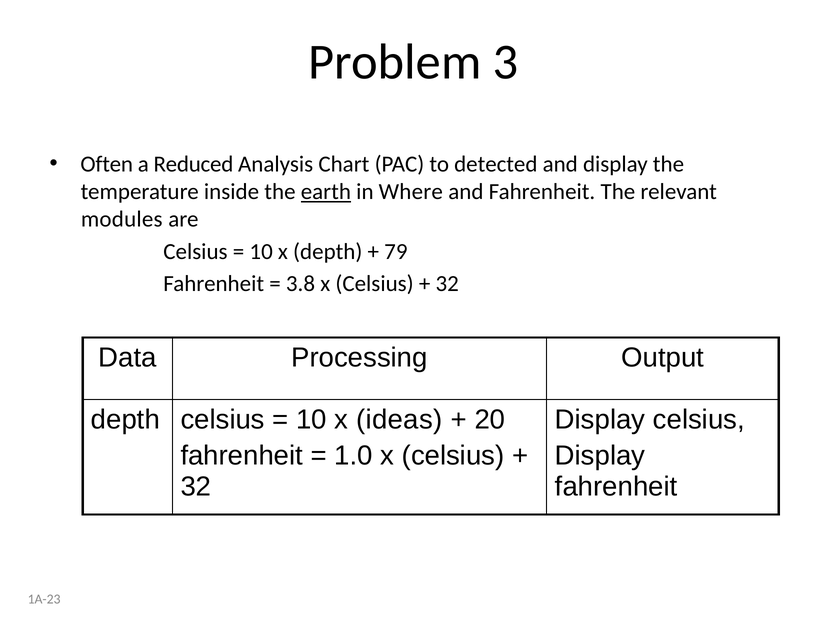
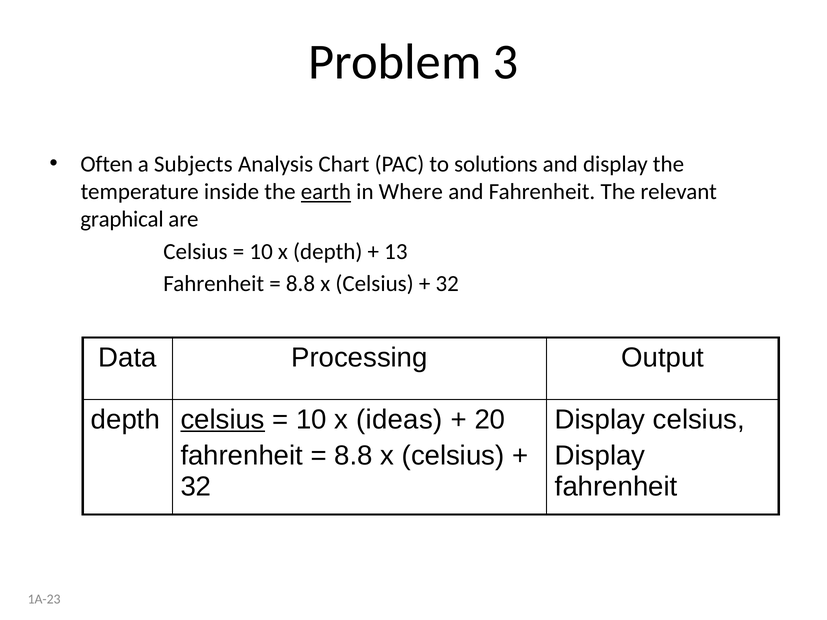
Reduced: Reduced -> Subjects (193, 164)
detected: detected -> solutions (496, 164)
modules: modules -> graphical (122, 219)
79: 79 -> 13 (396, 252)
3.8: 3.8 -> 8.8 (301, 284)
celsius underline: none -> present (223, 420)
1.0: 1.0 -> 8.8 (354, 456)
